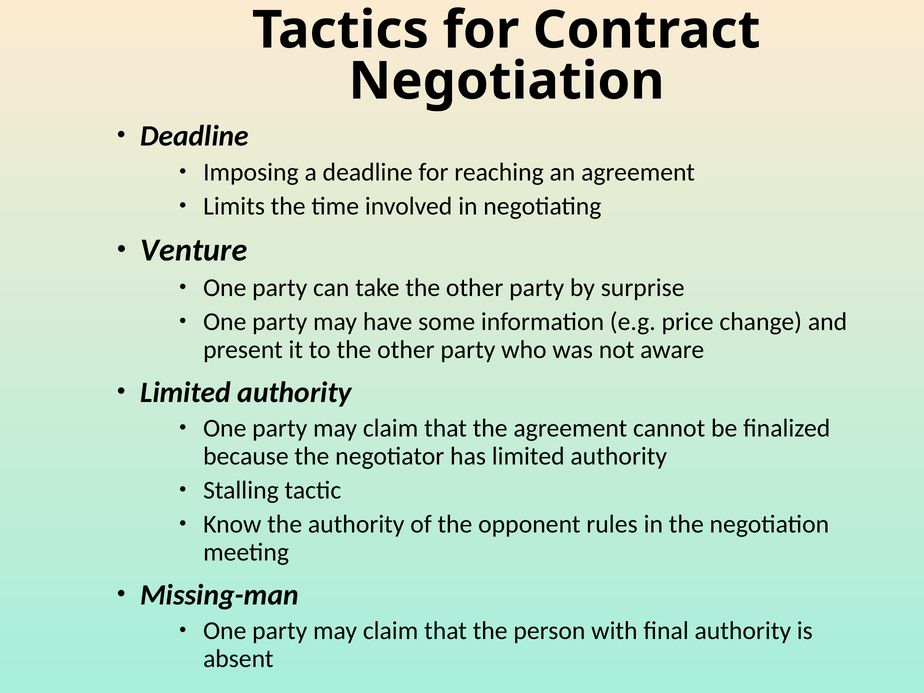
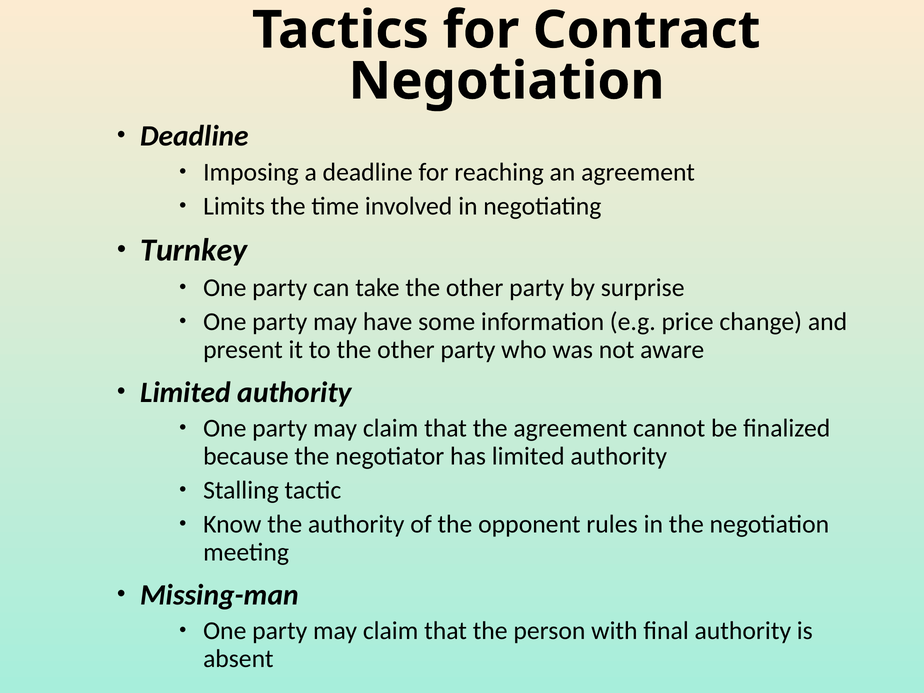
Venture: Venture -> Turnkey (194, 250)
